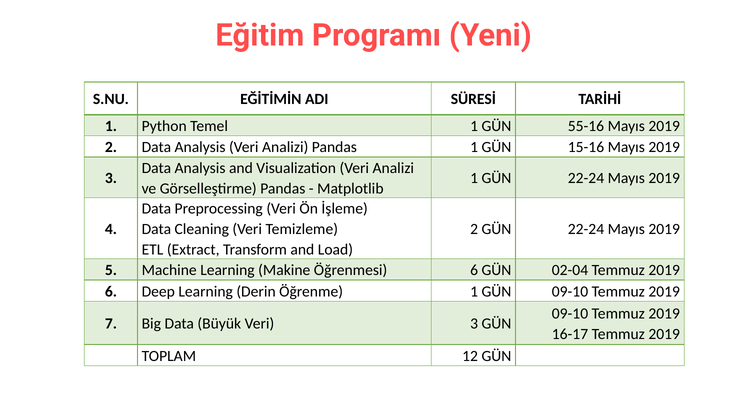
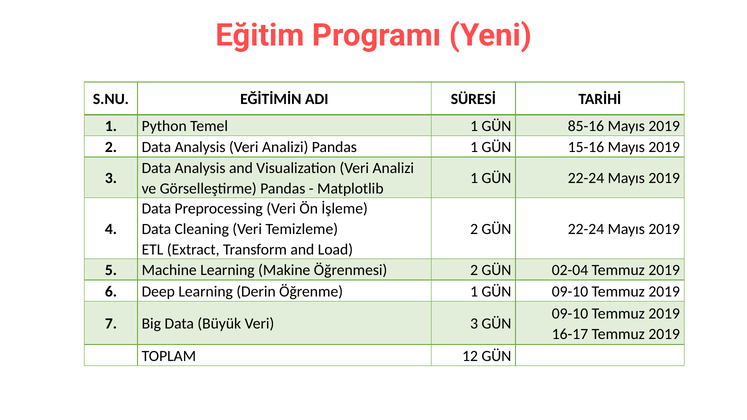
55-16: 55-16 -> 85-16 (586, 126)
Öğrenmesi 6: 6 -> 2 (474, 270)
